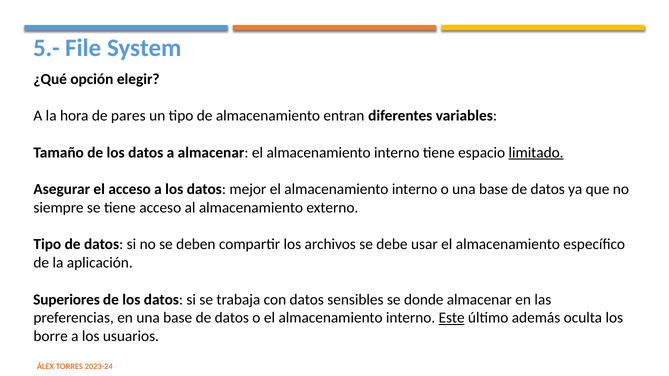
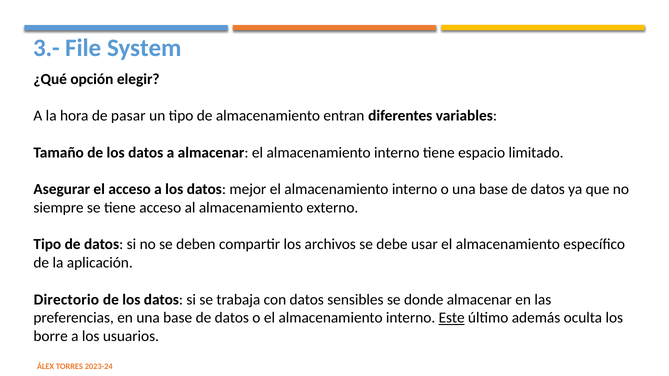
5.-: 5.- -> 3.- (47, 48)
pares: pares -> pasar (128, 116)
limitado underline: present -> none (536, 153)
Superiores: Superiores -> Directorio (66, 300)
